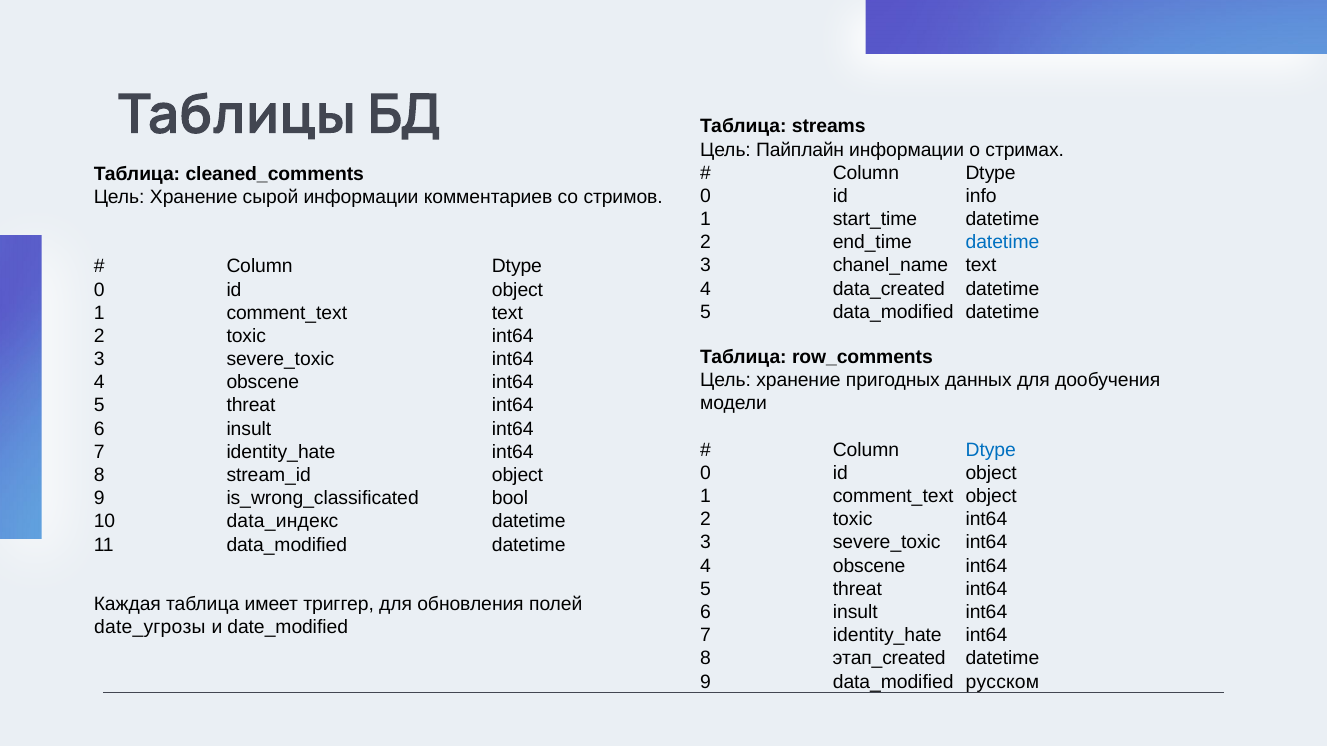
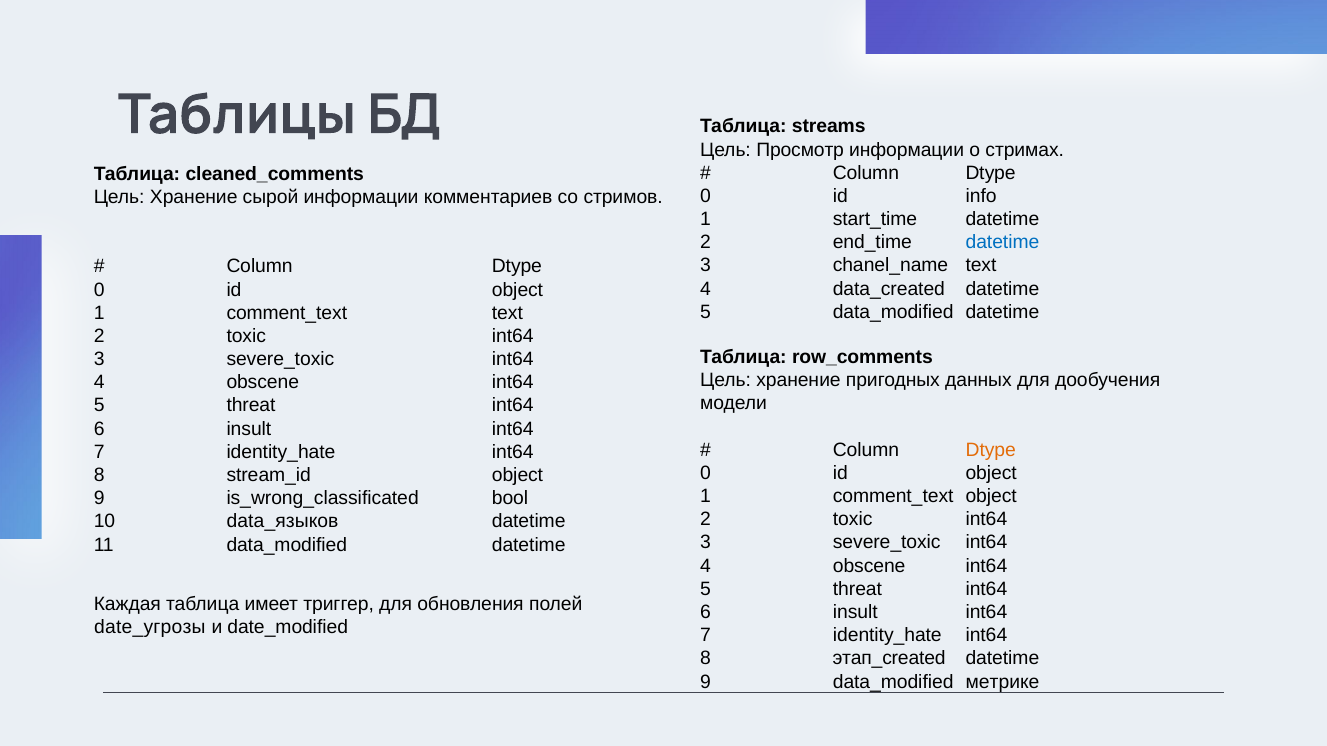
Пайплайн: Пайплайн -> Просмотр (800, 150)
Dtype colour: blue -> orange (991, 450)
data_индекс: data_индекс -> data_языков (283, 522)
русском: русском -> метрике (1002, 682)
